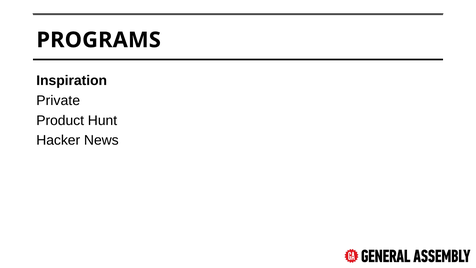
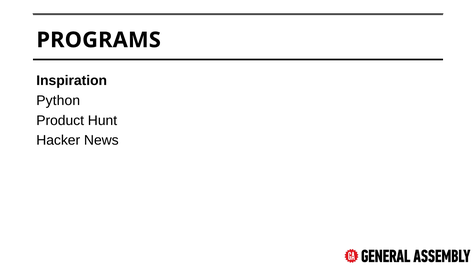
Private: Private -> Python (58, 100)
